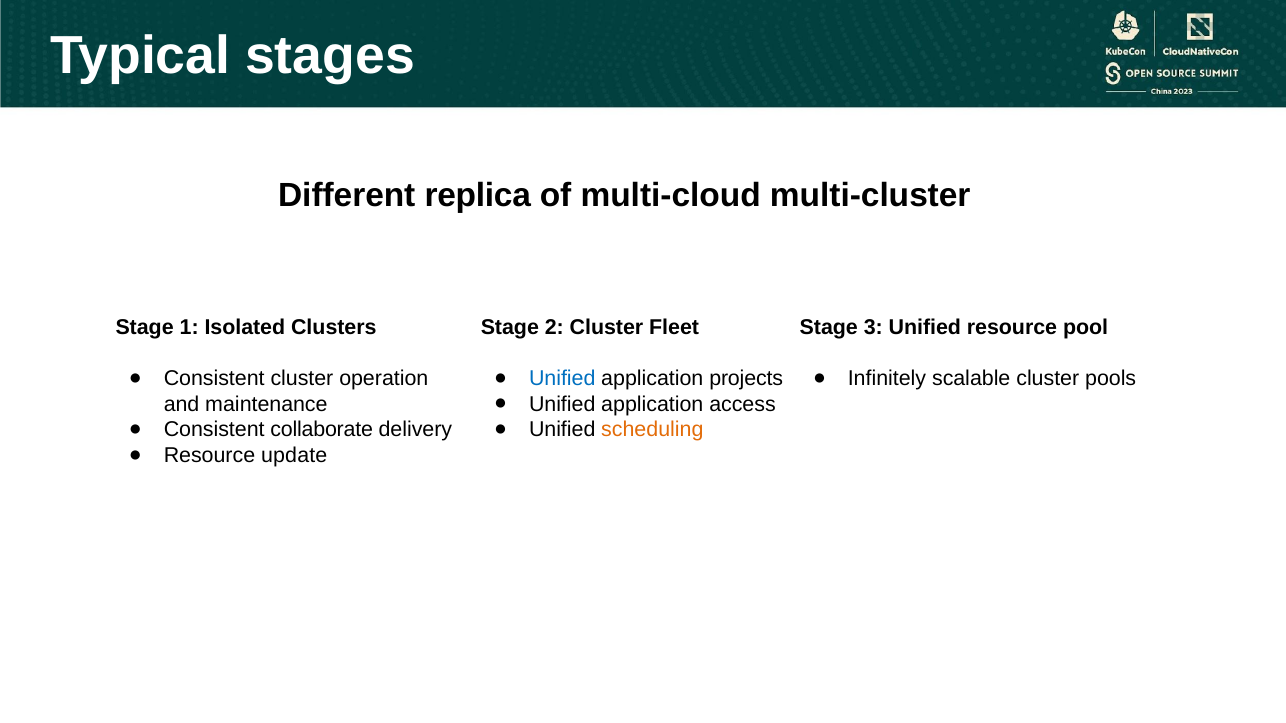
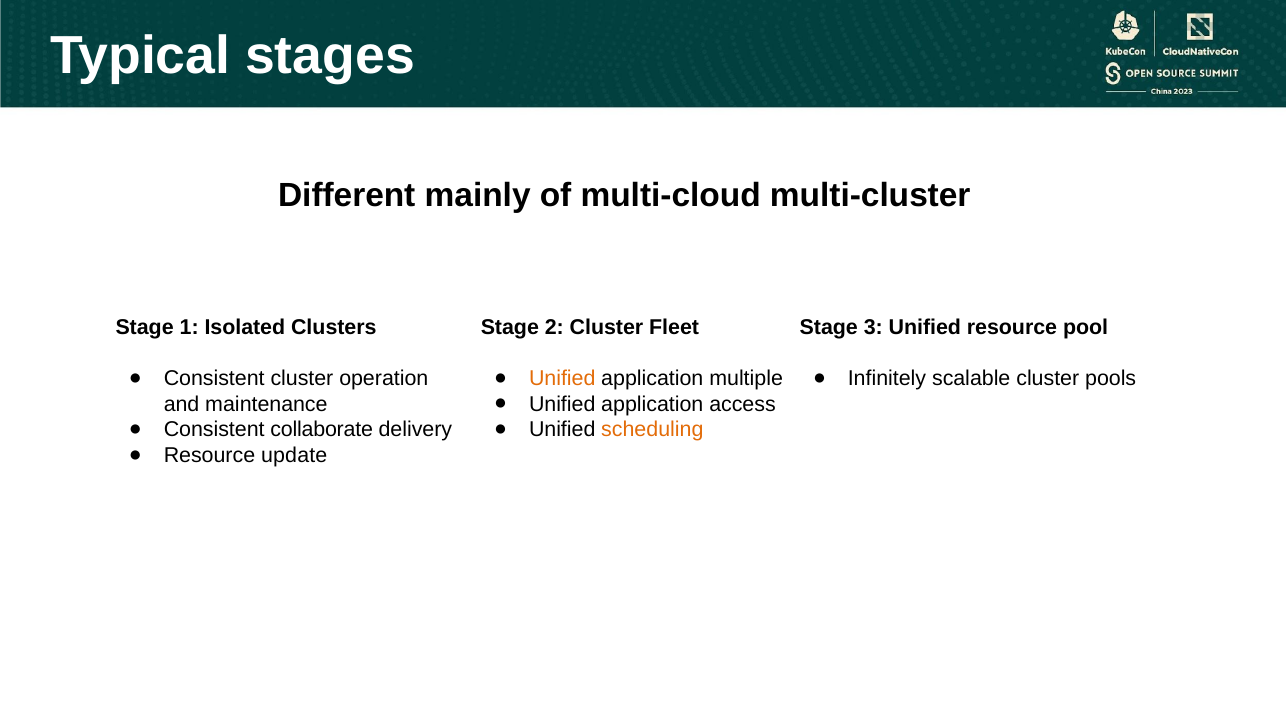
replica: replica -> mainly (478, 196)
Unified colour: blue -> orange (562, 379)
projects: projects -> multiple (746, 379)
